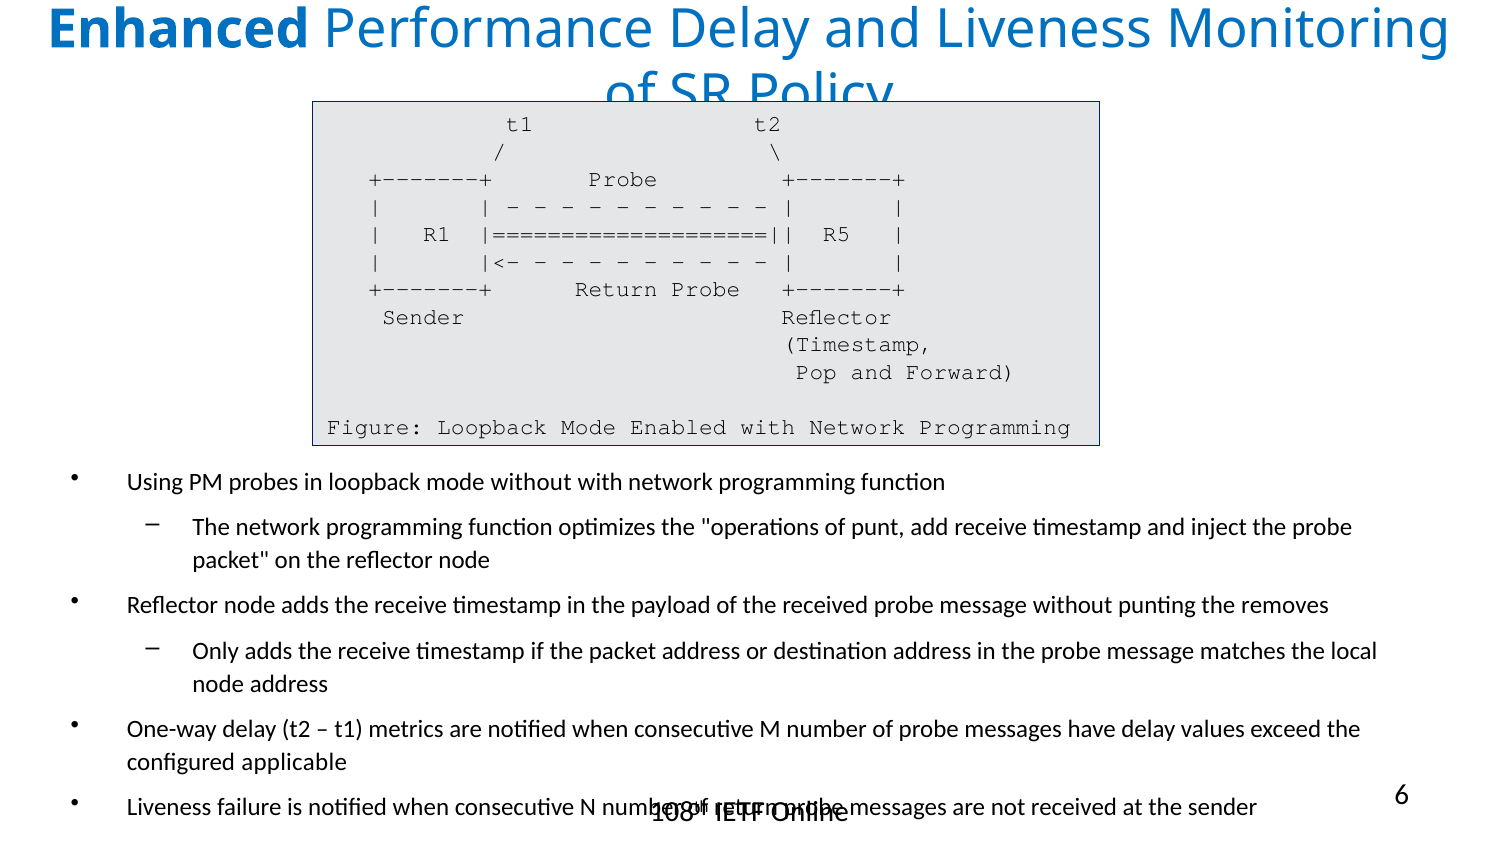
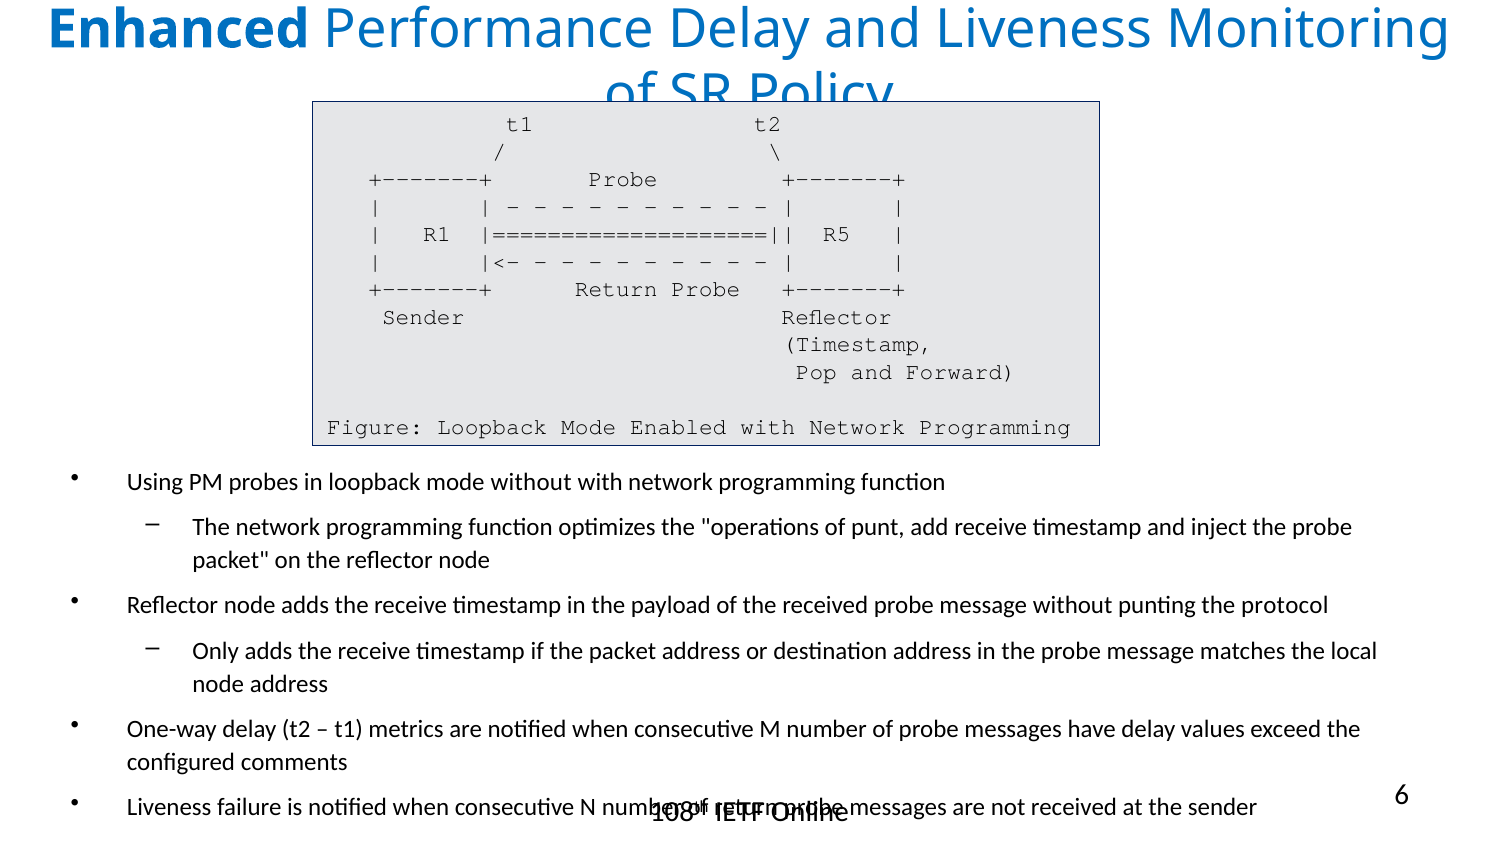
removes: removes -> protocol (1285, 606)
applicable: applicable -> comments (294, 762)
